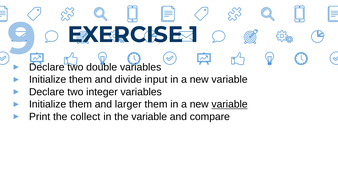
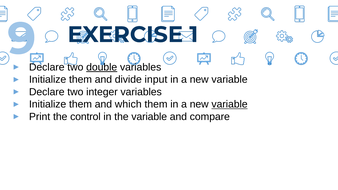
double underline: none -> present (102, 67)
larger: larger -> which (128, 104)
collect: collect -> control (85, 117)
